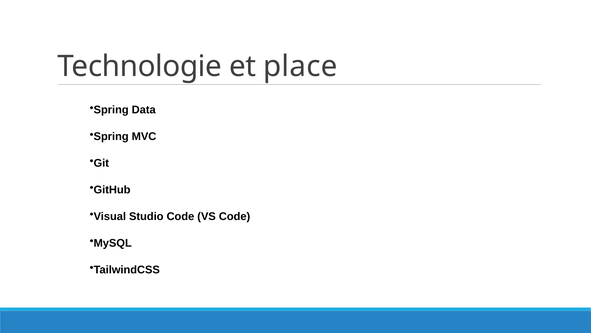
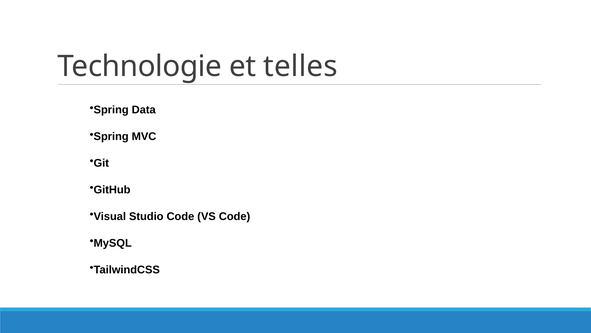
place: place -> telles (300, 66)
